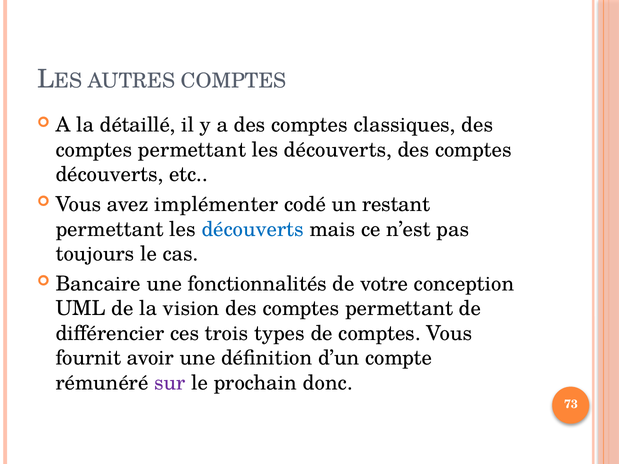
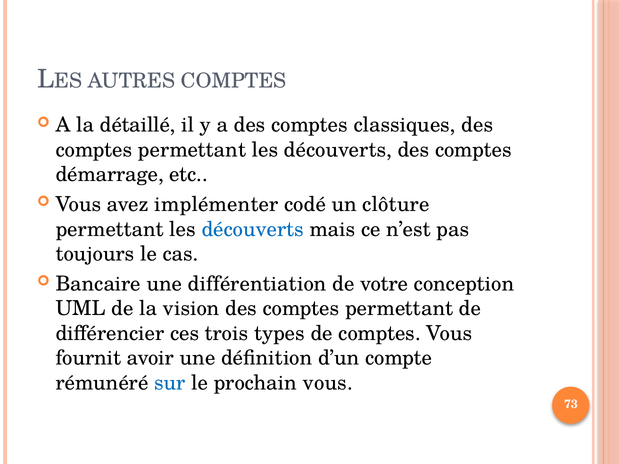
découverts: découverts -> démarrage (110, 175)
restant: restant -> clôture (396, 205)
fonctionnalités: fonctionnalités -> différentiation (257, 284)
sur colour: purple -> blue (170, 383)
prochain donc: donc -> vous (328, 383)
